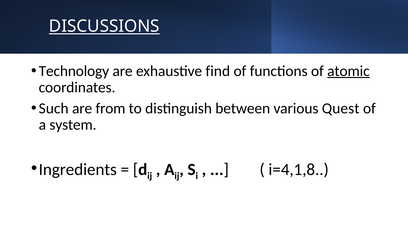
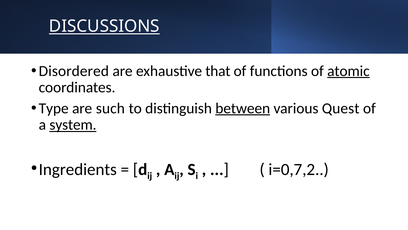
Technology: Technology -> Disordered (74, 71)
find: find -> that (218, 71)
Such: Such -> Type (54, 108)
from: from -> such (110, 108)
between underline: none -> present (243, 108)
system underline: none -> present (73, 125)
i=4,1,8: i=4,1,8 -> i=0,7,2 (299, 169)
